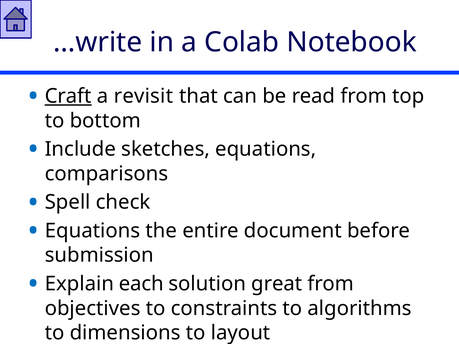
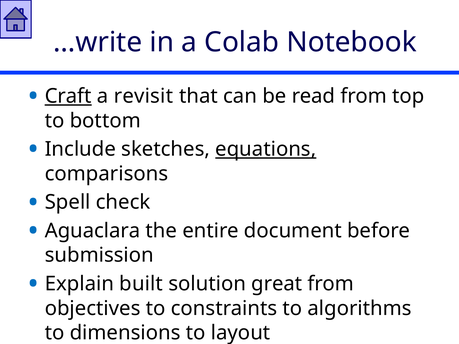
equations underline: none -> present (266, 149)
Equations: Equations -> Aguaclara (93, 231)
each: each -> built (141, 284)
